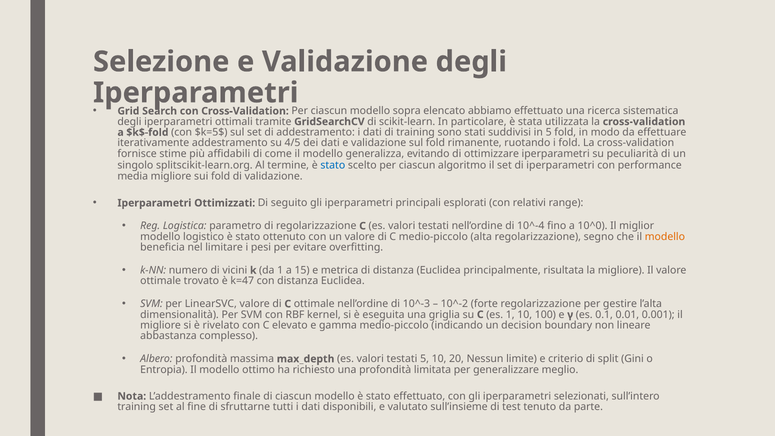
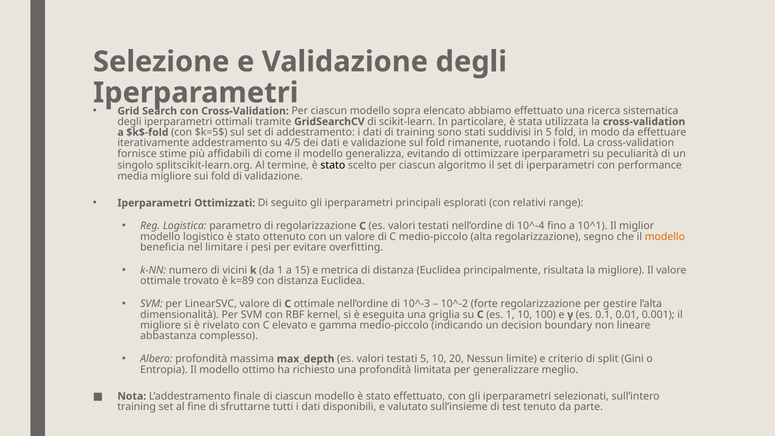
stato colour: blue -> black (333, 165)
10^0: 10^0 -> 10^1 (593, 226)
k=47: k=47 -> k=89 (242, 281)
